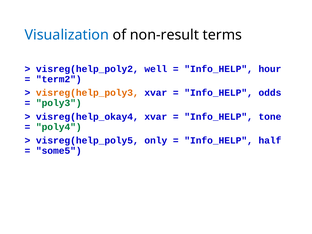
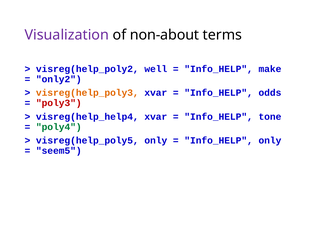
Visualization colour: blue -> purple (67, 35)
non-result: non-result -> non-about (164, 35)
hour: hour -> make (270, 69)
term2: term2 -> only2 (59, 79)
poly3 colour: green -> red (59, 103)
visreg(help_okay4: visreg(help_okay4 -> visreg(help_help4 (87, 117)
Info_HELP half: half -> only (270, 140)
some5: some5 -> seem5 (59, 151)
